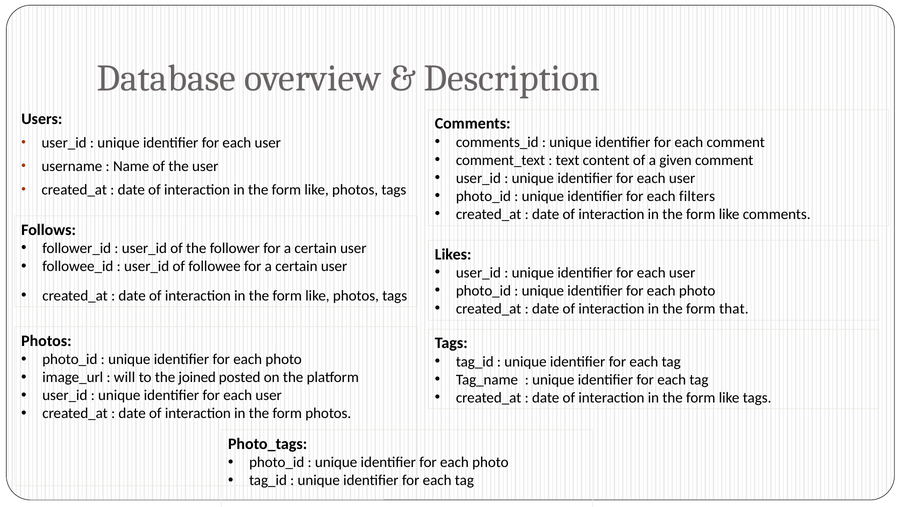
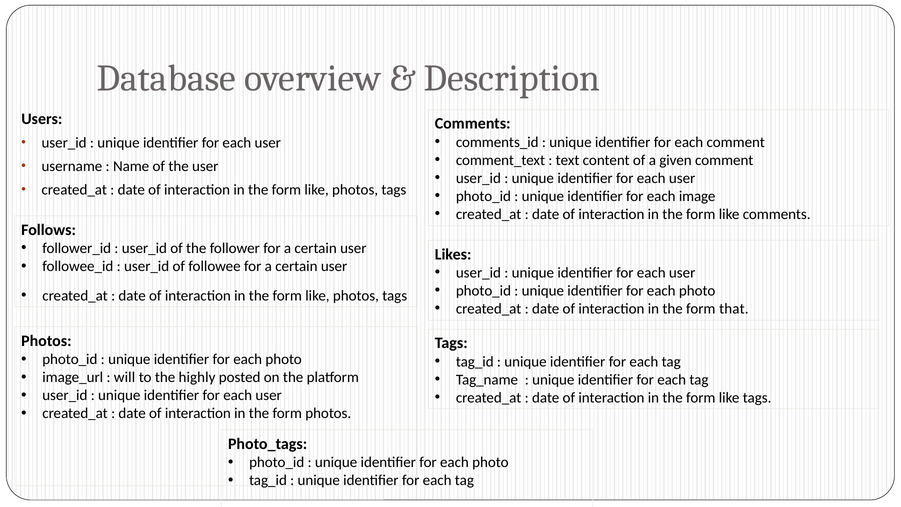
filters: filters -> image (697, 196)
joined: joined -> highly (197, 377)
